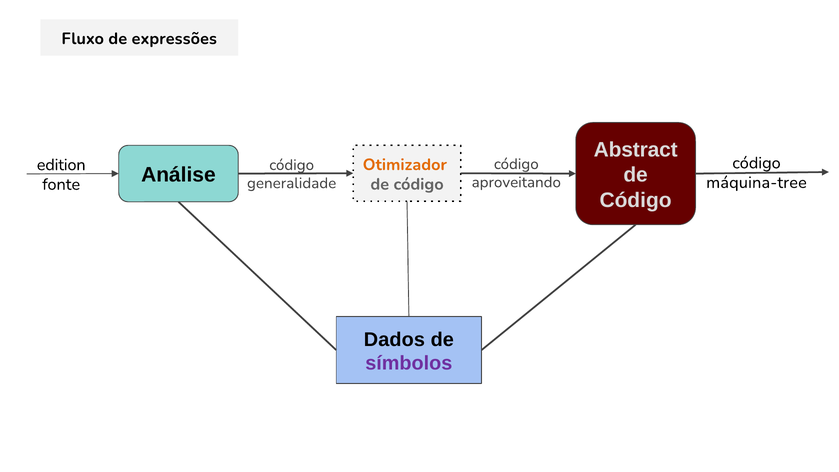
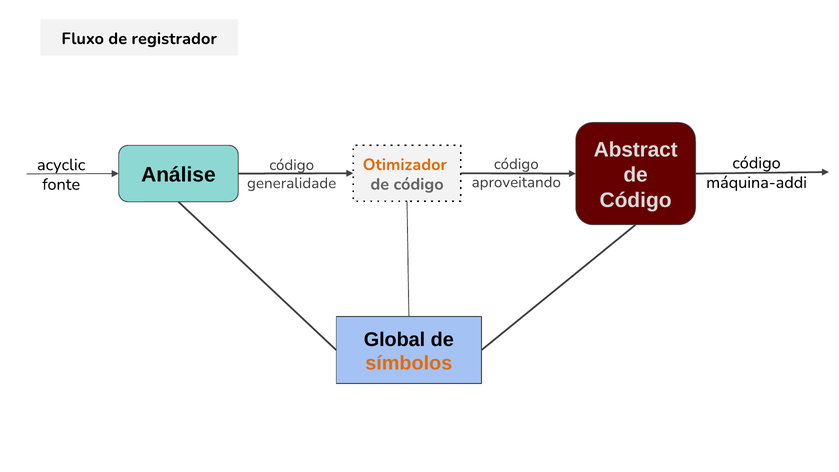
expressões: expressões -> registrador (174, 39)
edition: edition -> acyclic (61, 165)
máquina-tree: máquina-tree -> máquina-addi (757, 183)
Dados: Dados -> Global (394, 340)
símbolos colour: purple -> orange (409, 363)
